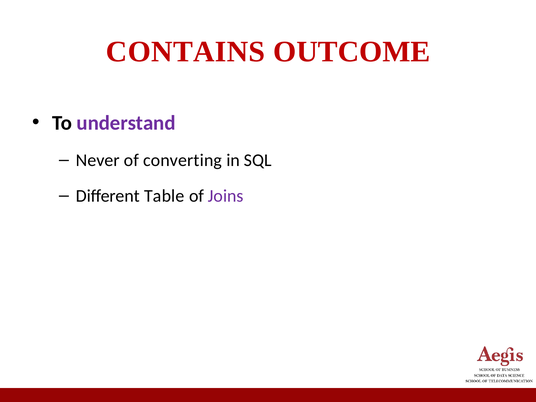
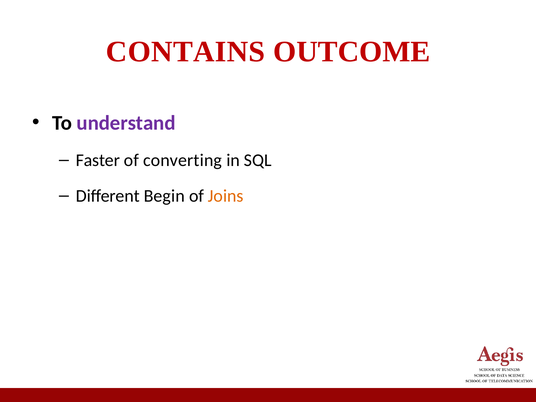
Never: Never -> Faster (98, 160)
Table: Table -> Begin (164, 196)
Joins colour: purple -> orange (226, 196)
